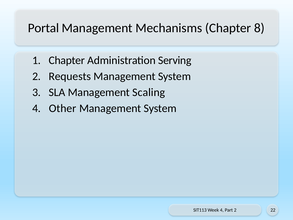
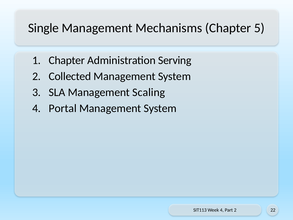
Portal: Portal -> Single (43, 28)
8: 8 -> 5 (259, 28)
Requests: Requests -> Collected (70, 76)
Other: Other -> Portal (63, 108)
